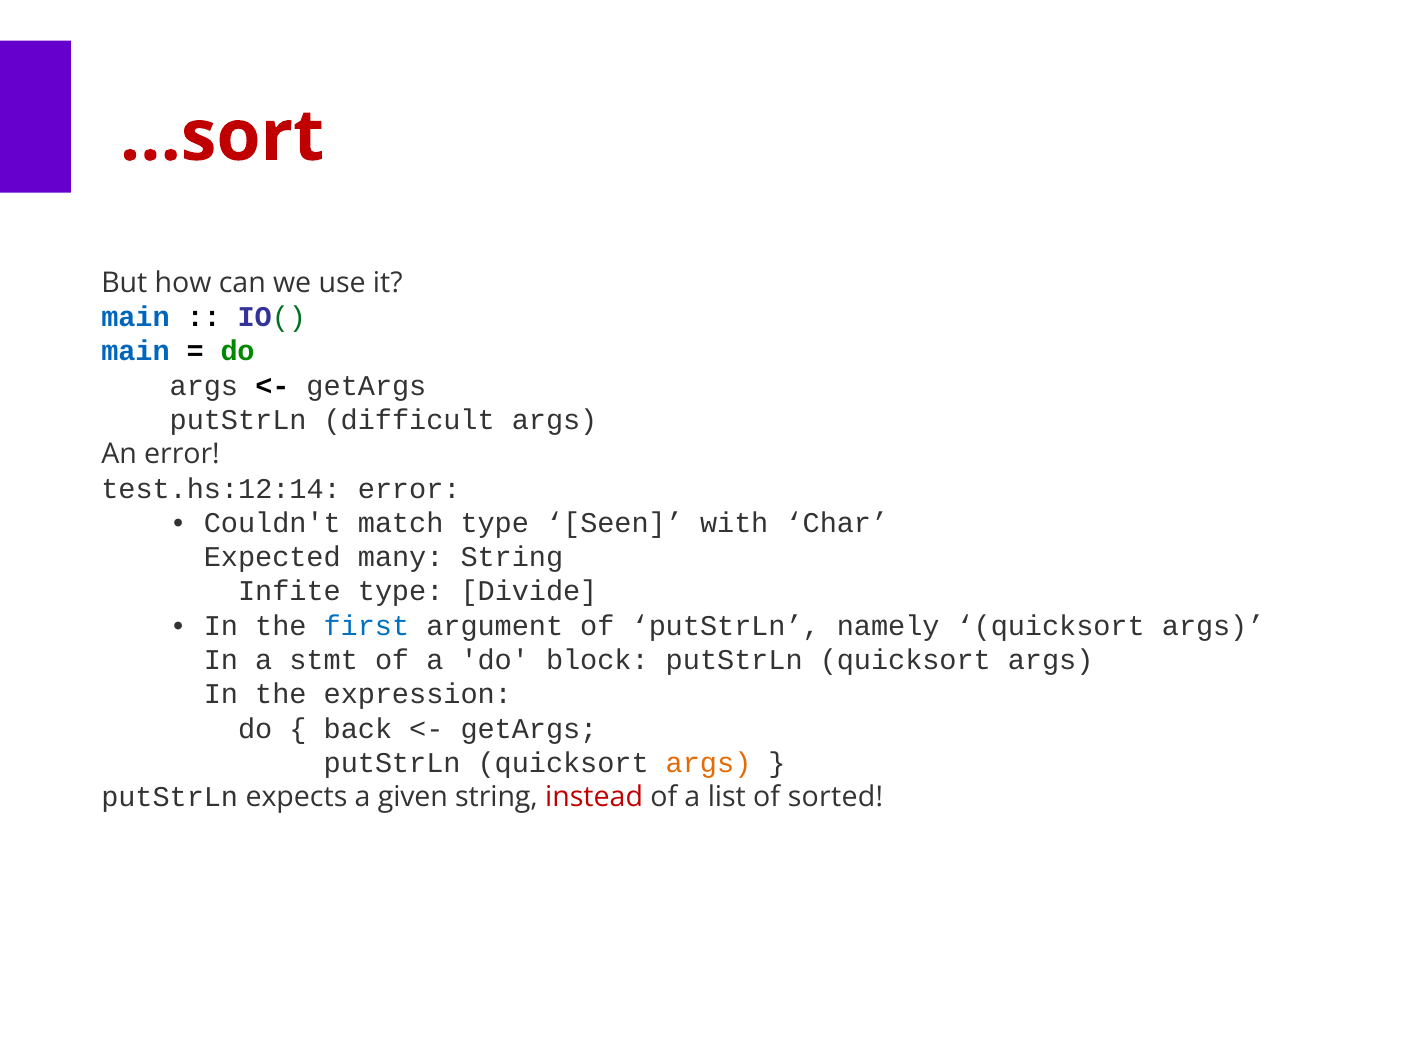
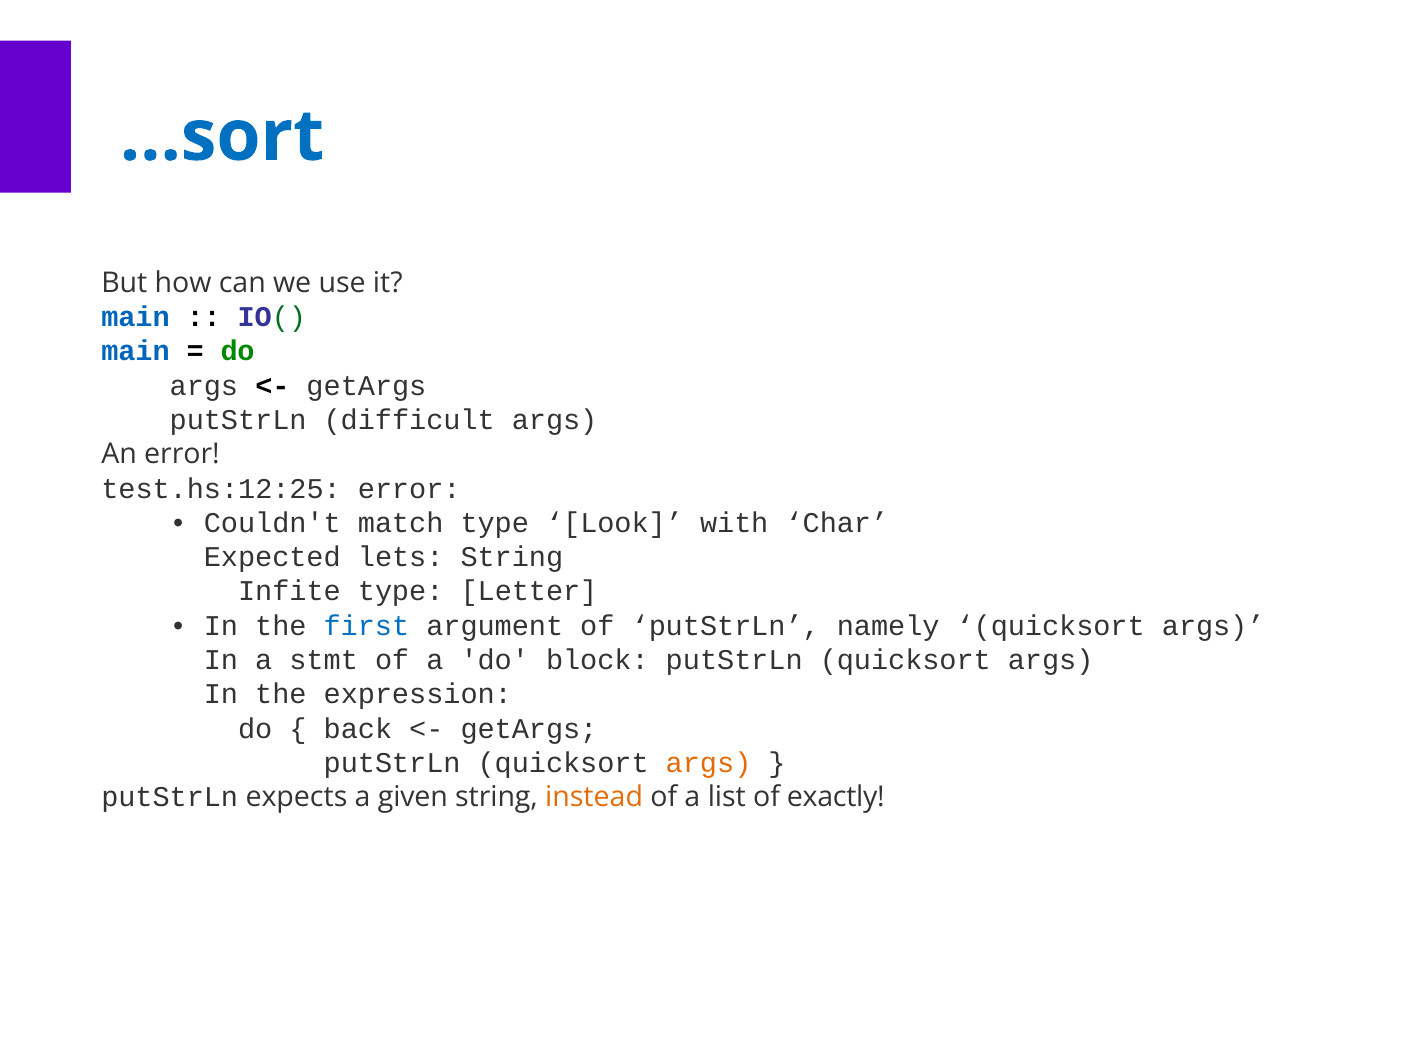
...sort colour: red -> blue (222, 136)
test.hs:12:14: test.hs:12:14 -> test.hs:12:25 (221, 489)
Seen: Seen -> Look (614, 523)
many: many -> lets (401, 557)
Divide: Divide -> Letter (529, 592)
instead colour: red -> orange (594, 797)
sorted: sorted -> exactly (836, 797)
